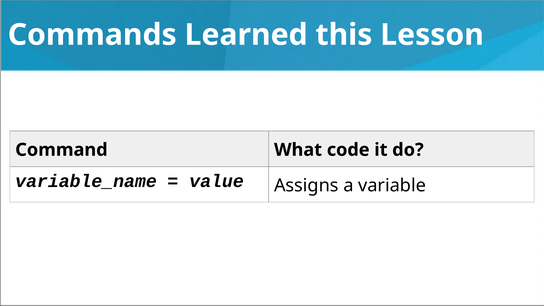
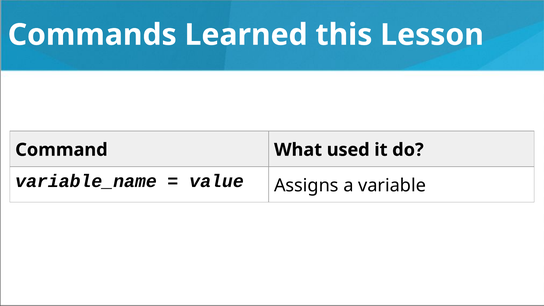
code: code -> used (348, 150)
